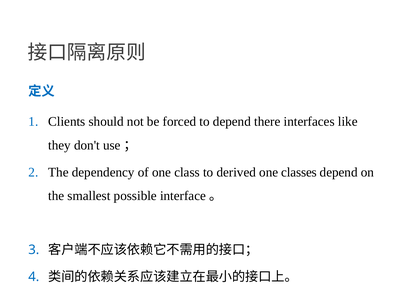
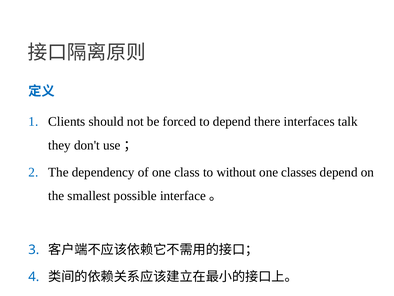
like: like -> talk (348, 121)
derived: derived -> without (236, 172)
